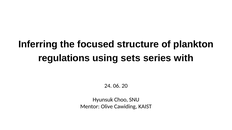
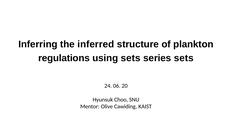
focused: focused -> inferred (96, 44)
series with: with -> sets (184, 58)
